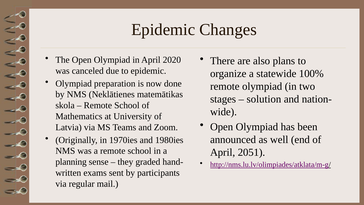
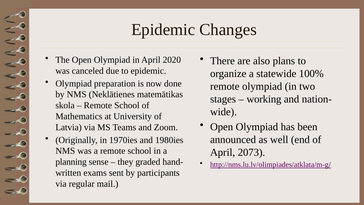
solution: solution -> working (264, 99)
2051: 2051 -> 2073 (251, 152)
